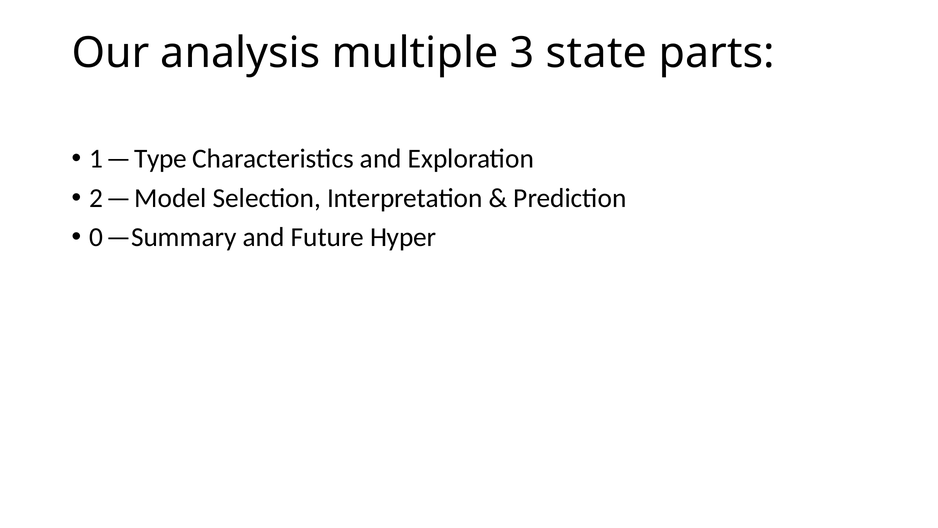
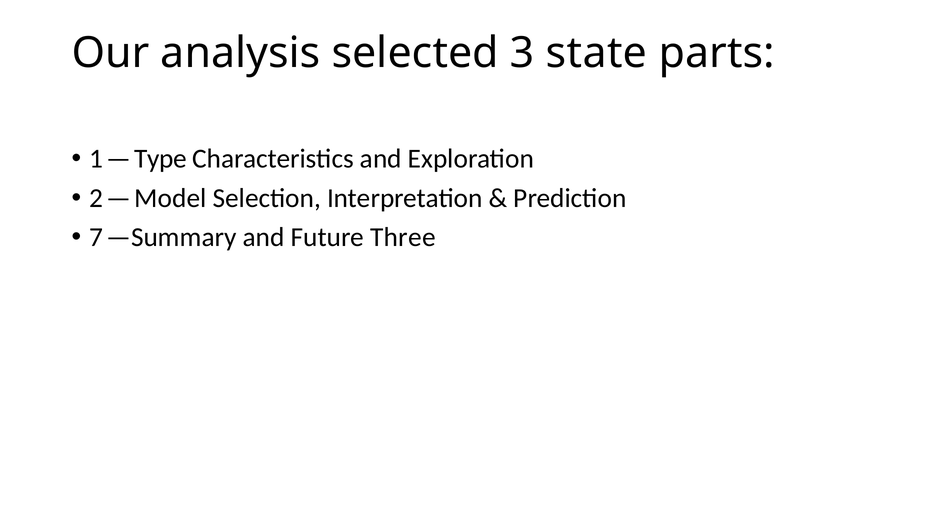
multiple: multiple -> selected (415, 53)
0: 0 -> 7 (96, 237)
Hyper: Hyper -> Three (403, 237)
